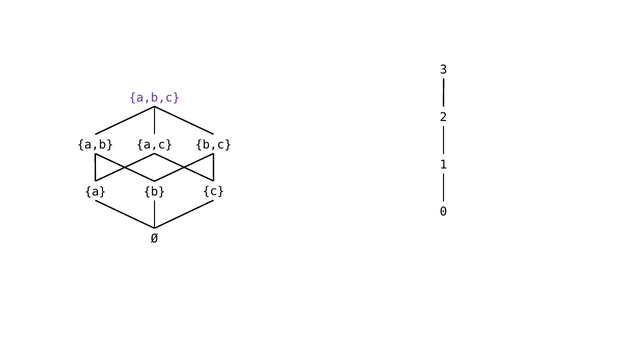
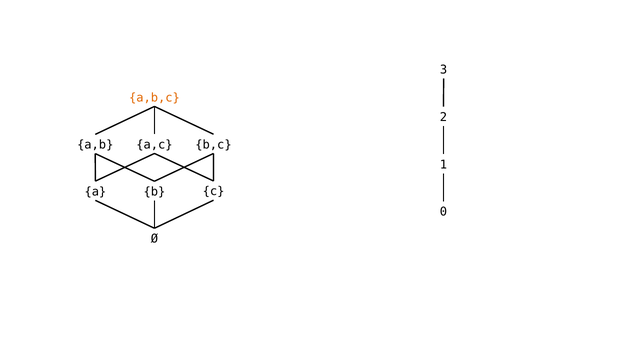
a,b,c colour: purple -> orange (154, 98)
